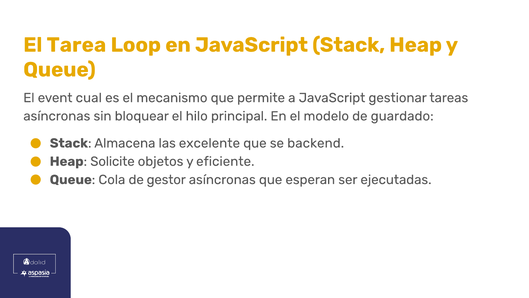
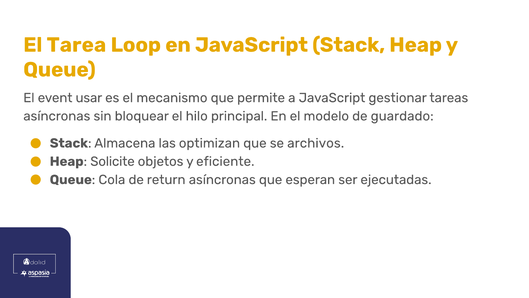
cual: cual -> usar (89, 98)
excelente: excelente -> optimizan (209, 143)
backend: backend -> archivos (316, 143)
gestor: gestor -> return (166, 179)
